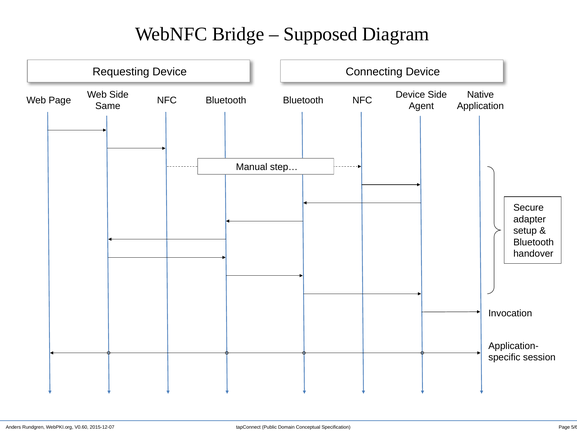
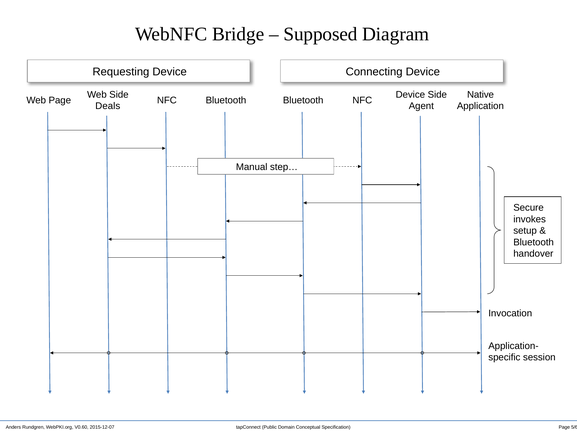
Same: Same -> Deals (108, 106)
adapter: adapter -> invokes (530, 219)
